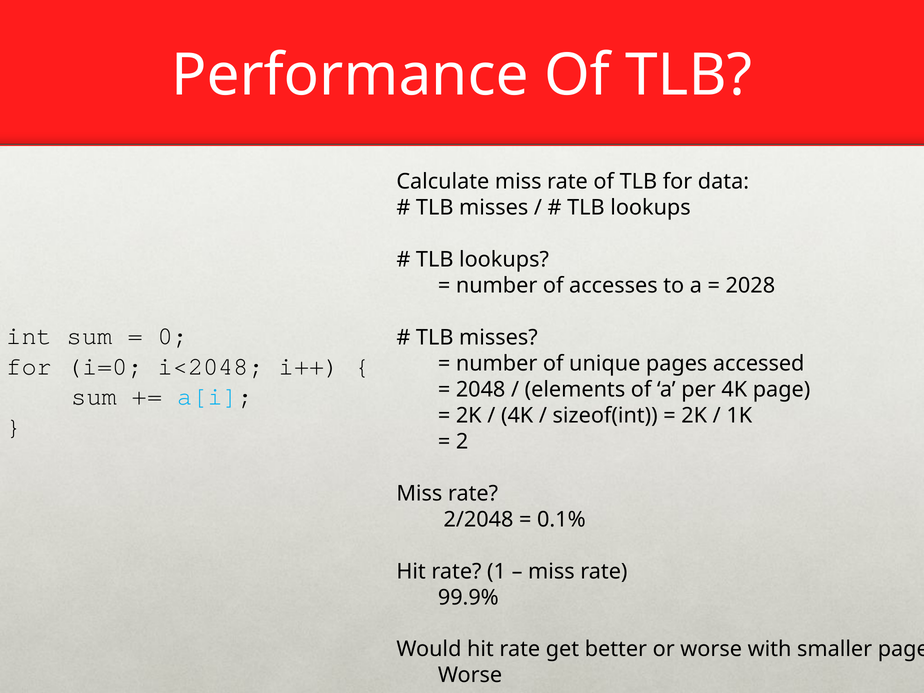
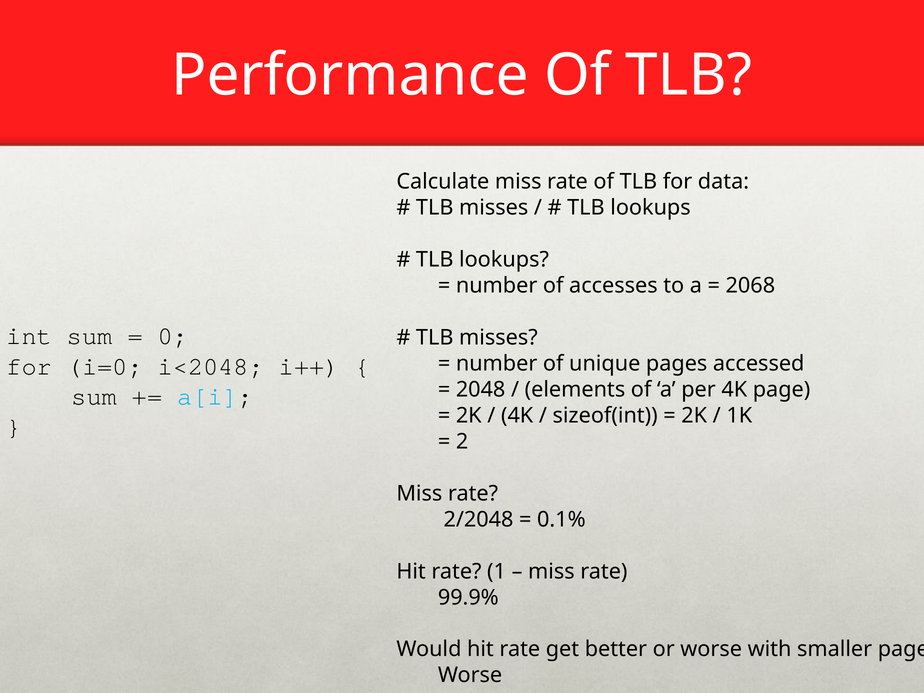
2028: 2028 -> 2068 (750, 286)
